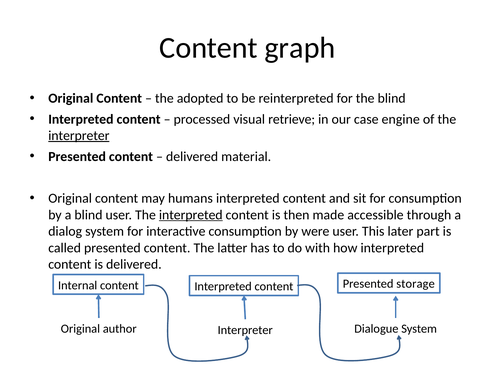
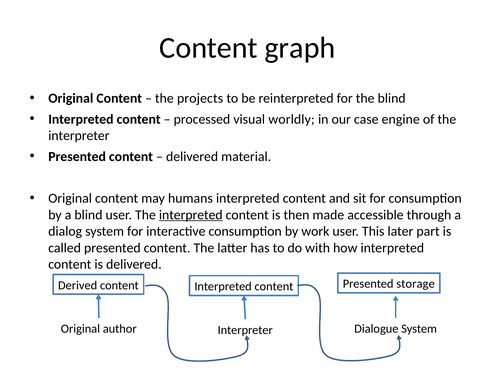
adopted: adopted -> projects (200, 98)
retrieve: retrieve -> worldly (292, 119)
interpreter underline: present -> none (79, 136)
were: were -> work (315, 231)
Internal: Internal -> Derived (78, 285)
